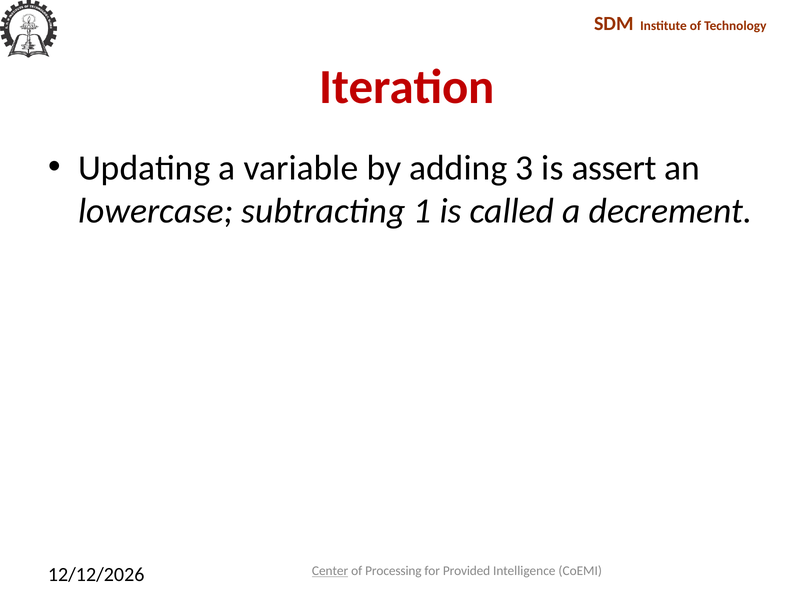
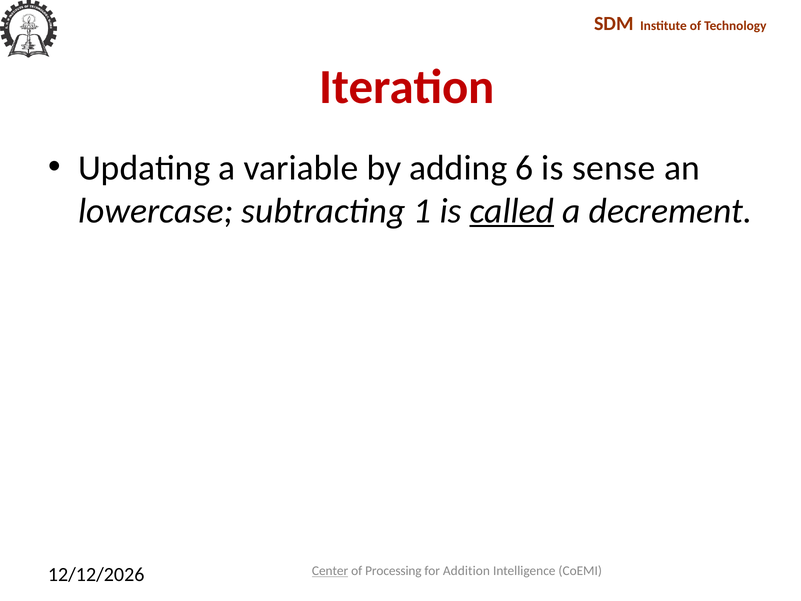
3: 3 -> 6 (524, 168)
assert: assert -> sense (614, 168)
called underline: none -> present (512, 211)
Provided: Provided -> Addition (466, 571)
